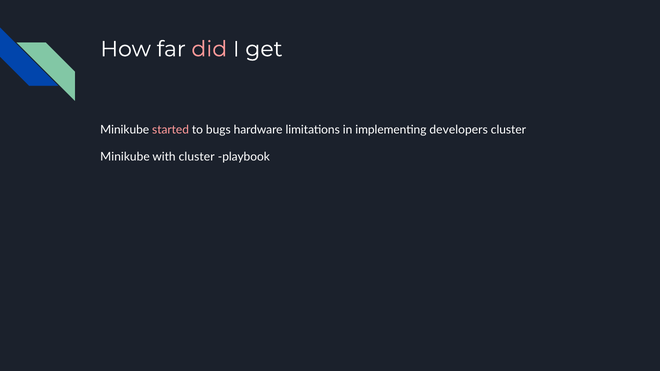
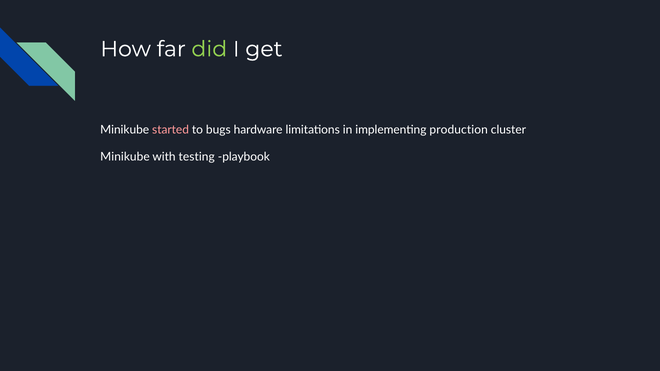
did colour: pink -> light green (209, 49)
developers: developers -> production (459, 130)
with cluster: cluster -> testing (197, 157)
